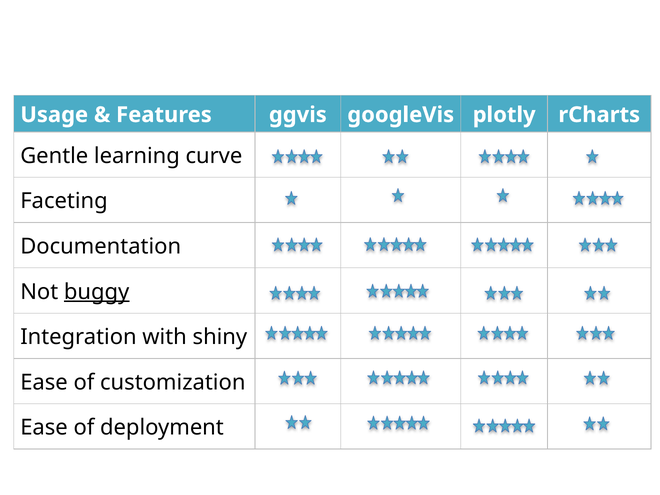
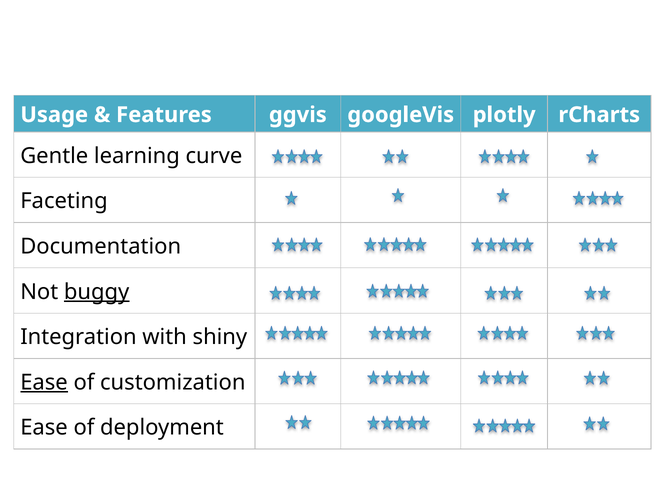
Ease underline: none -> present (44, 382)
